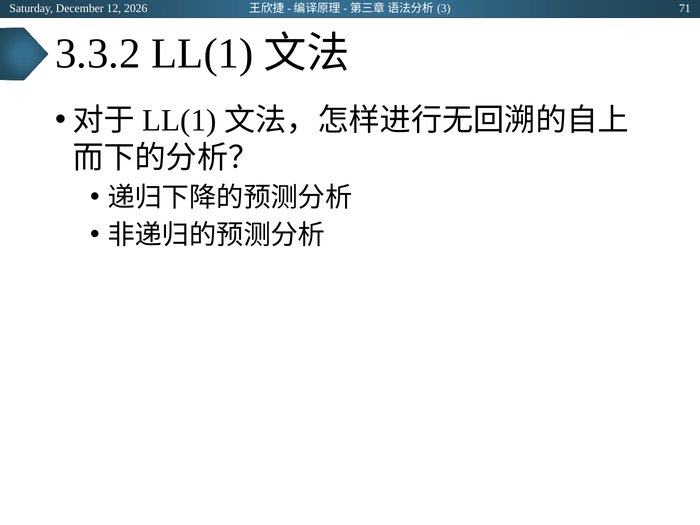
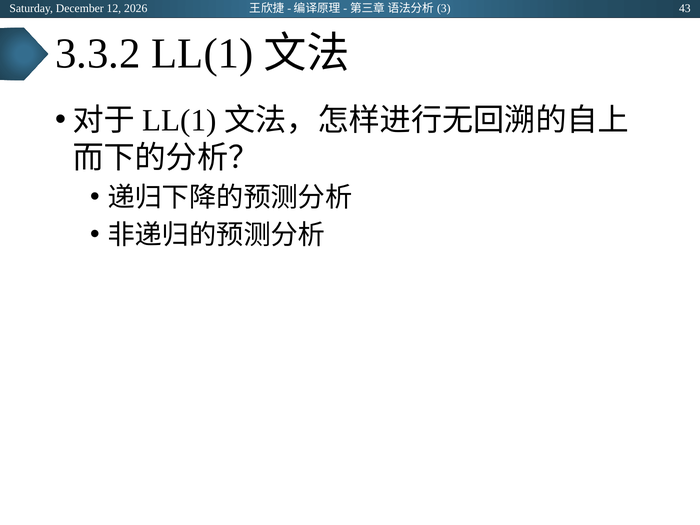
71: 71 -> 43 (685, 8)
